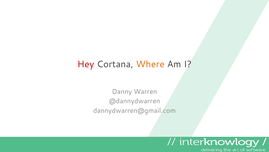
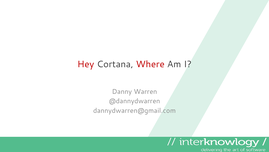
Where colour: orange -> red (150, 64)
